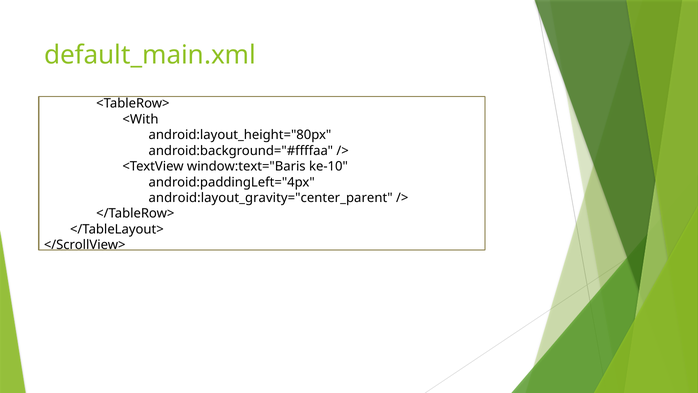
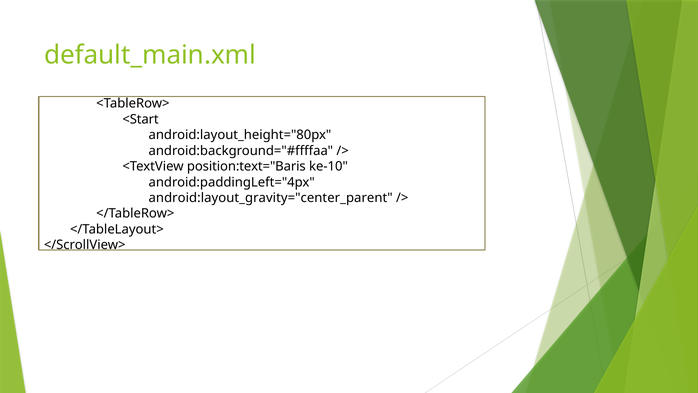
<With: <With -> <Start (141, 119)
window:text="Baris: window:text="Baris -> position:text="Baris (246, 166)
